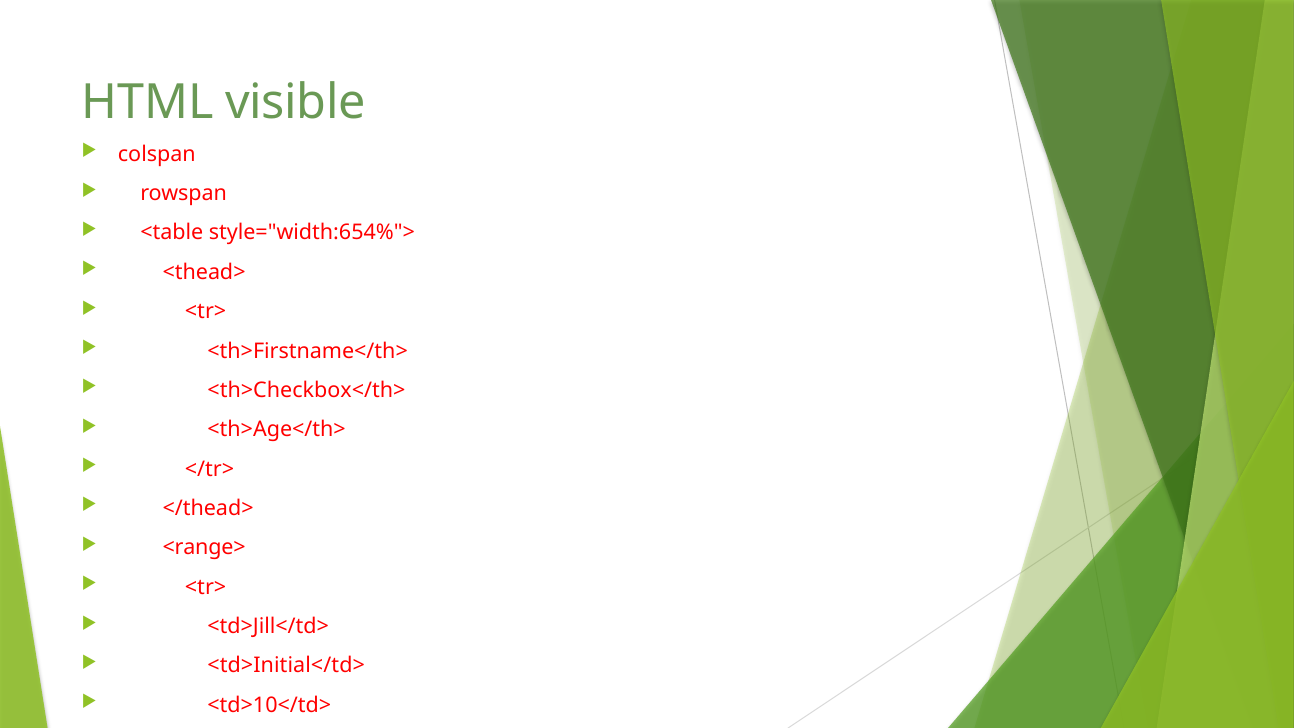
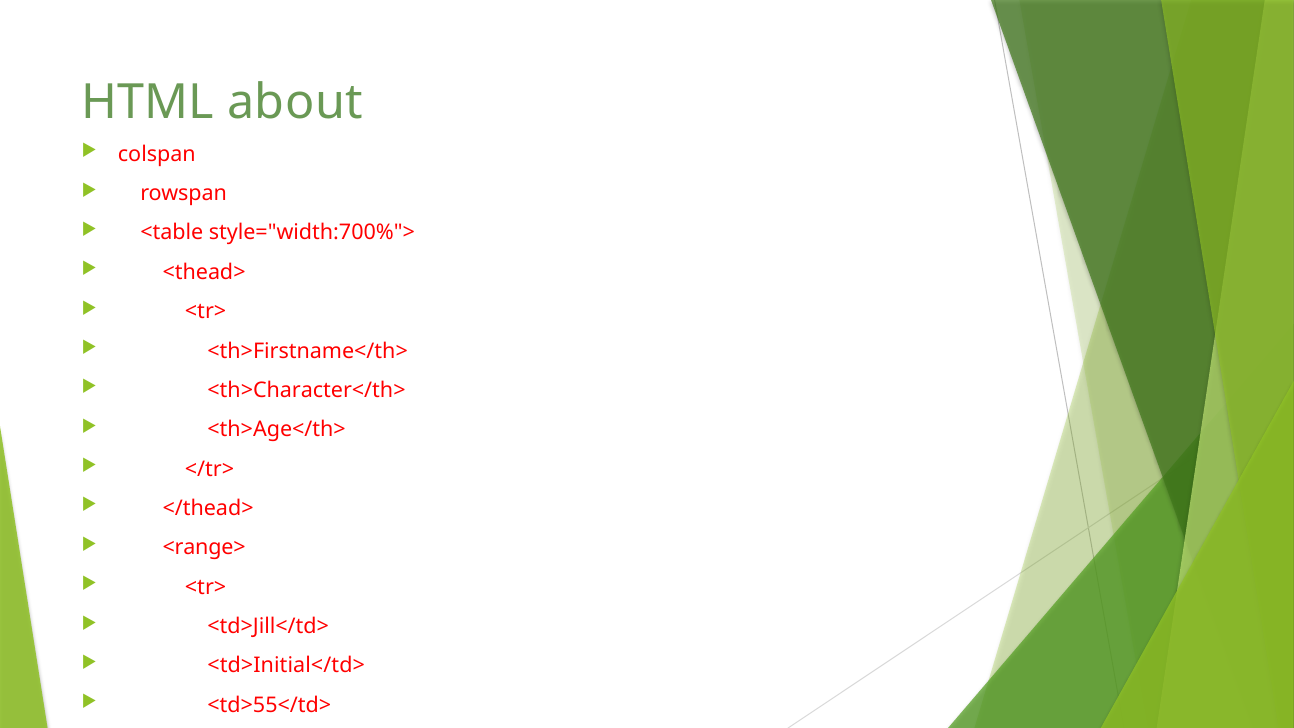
visible: visible -> about (295, 102)
style="width:654%">: style="width:654%"> -> style="width:700%"> (312, 233)
<th>Checkbox</th>: <th>Checkbox</th> -> <th>Character</th> (307, 390)
<td>10</td>: <td>10</td> -> <td>55</td> (269, 705)
